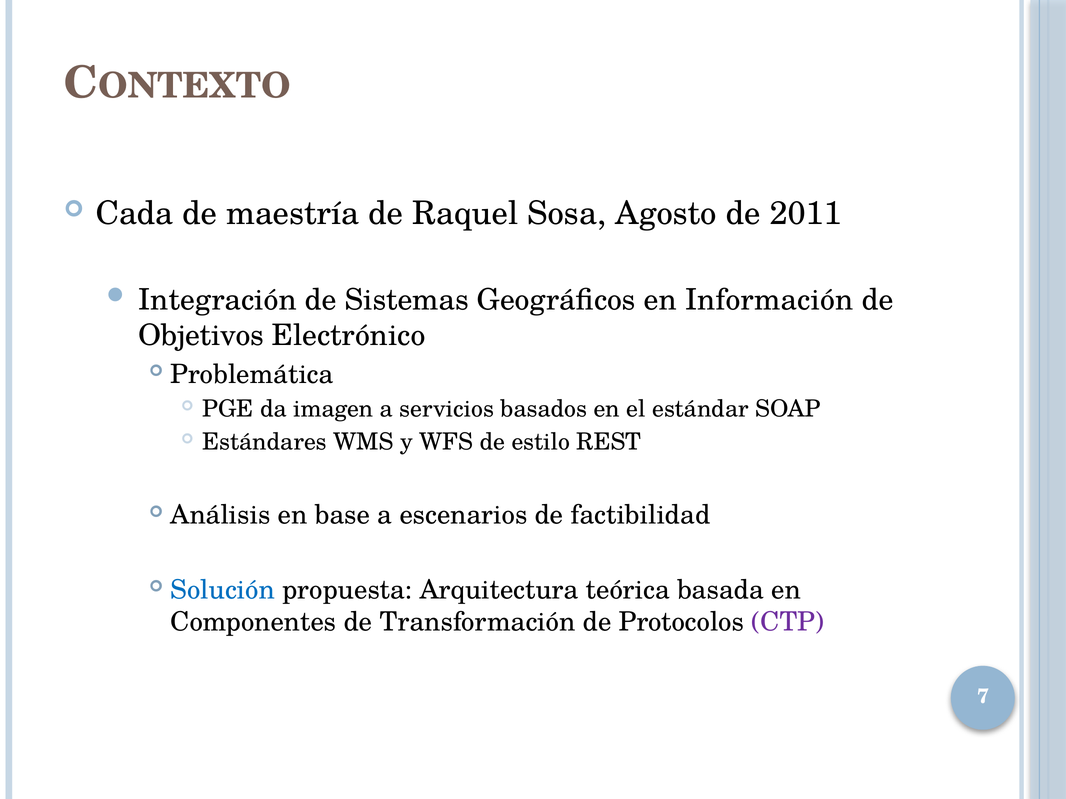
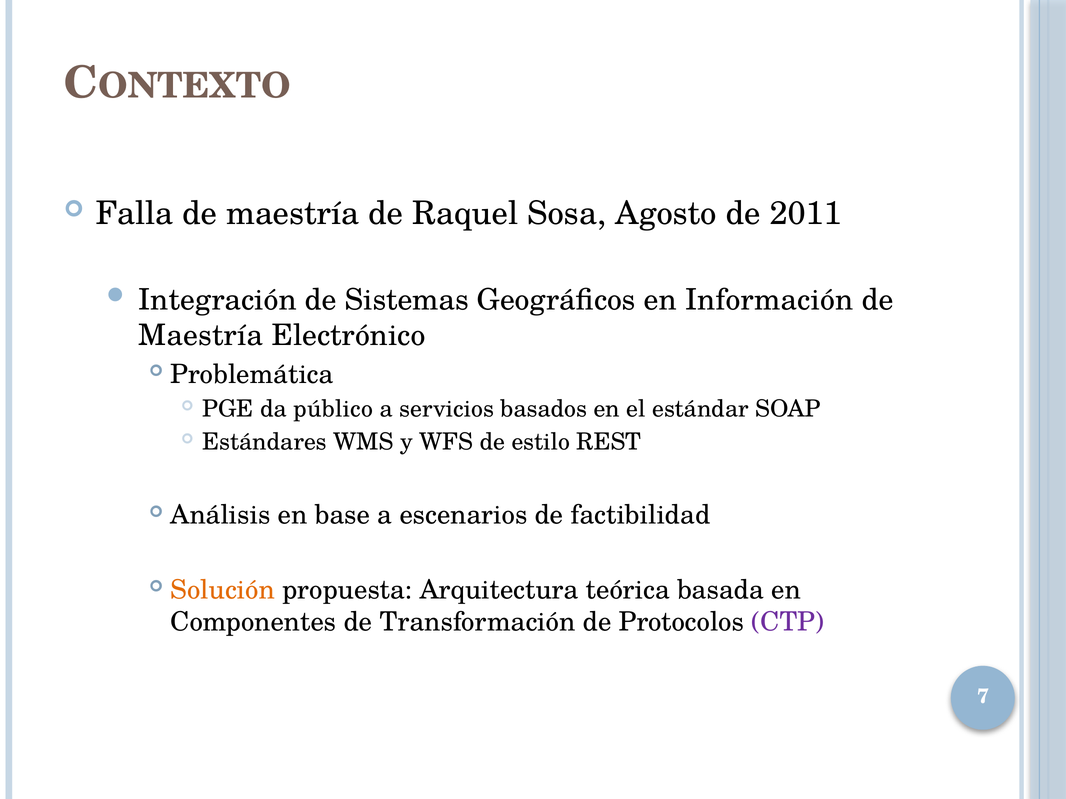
Cada: Cada -> Falla (135, 214)
Objetivos: Objetivos -> Maestría (201, 336)
imagen: imagen -> público (333, 409)
Solución colour: blue -> orange (223, 590)
